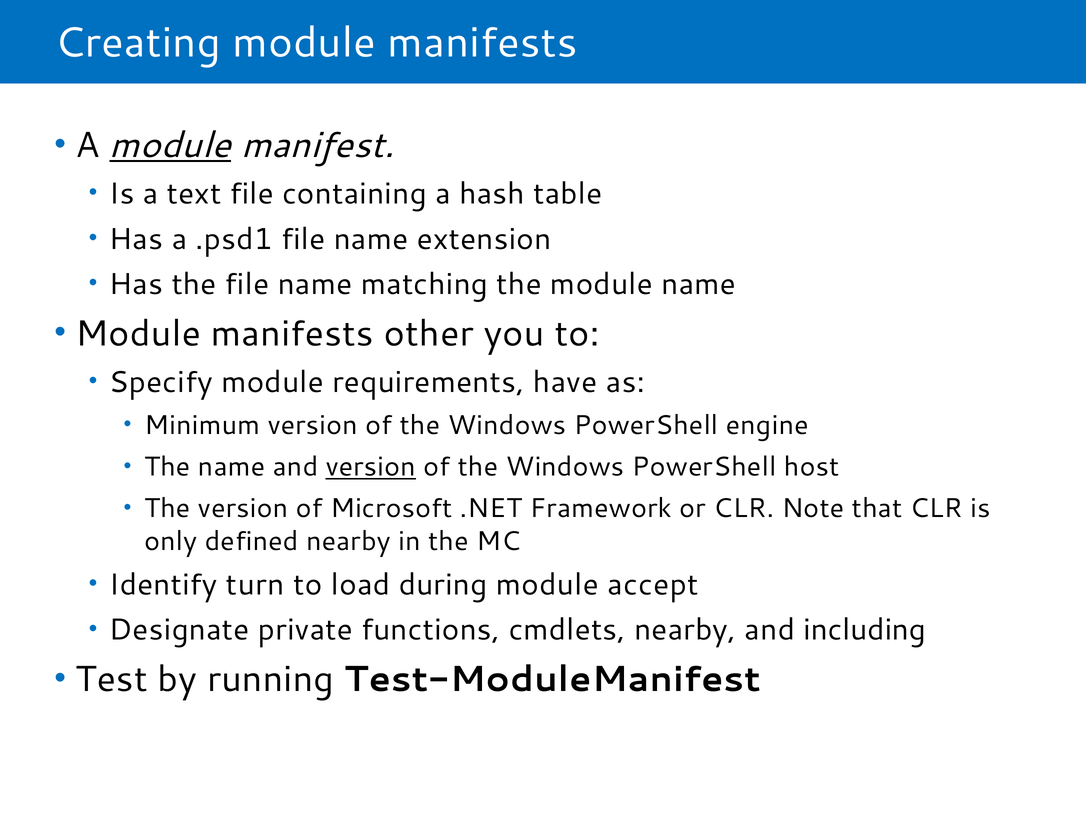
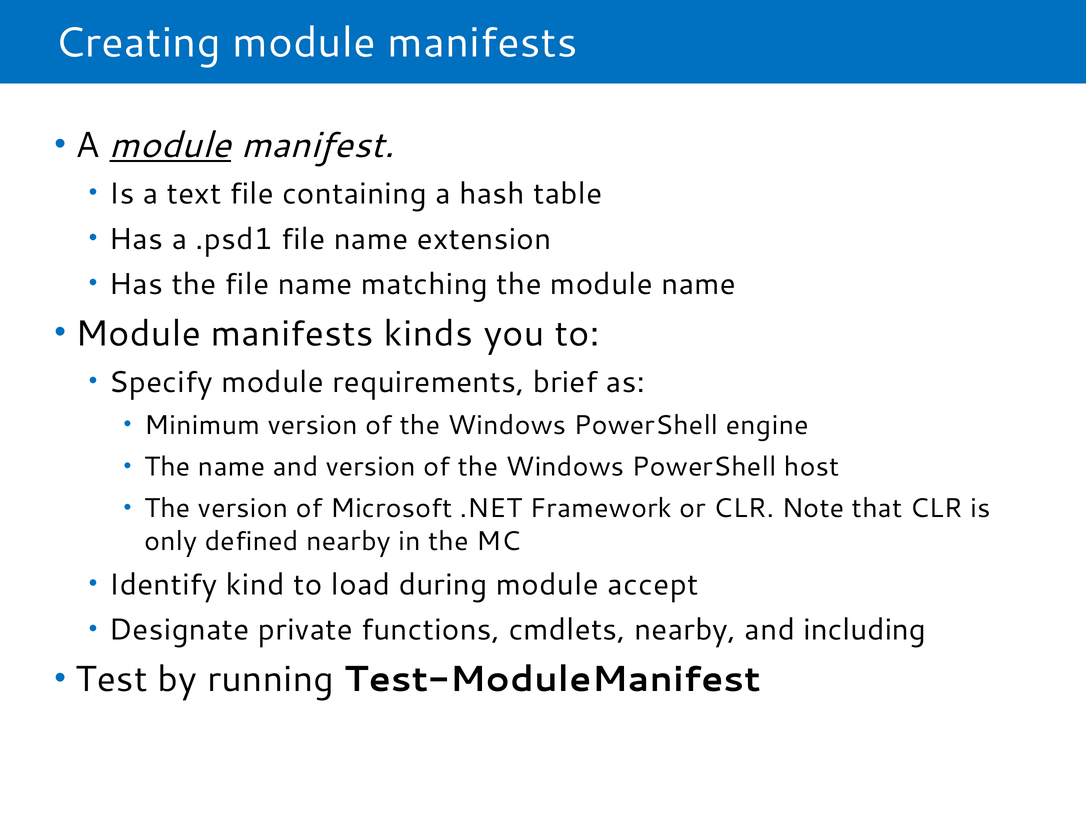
other: other -> kinds (429, 334)
have: have -> brief (565, 382)
version underline: present -> none (371, 467)
turn: turn -> kind (255, 585)
